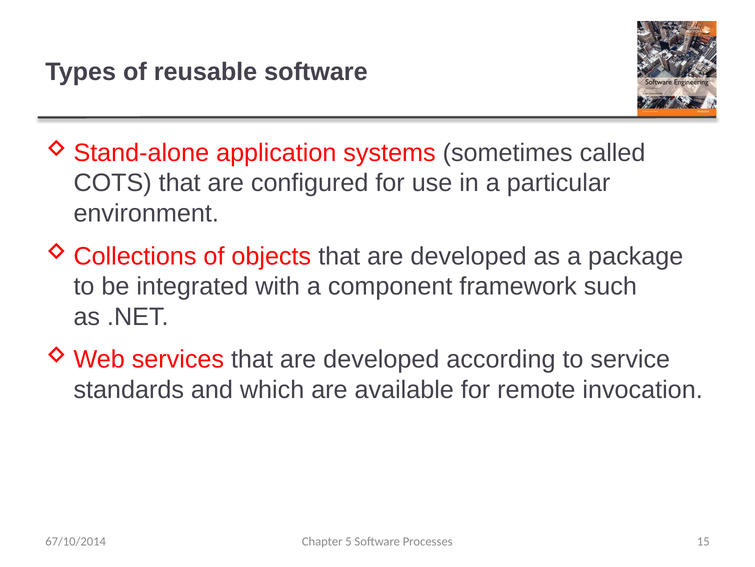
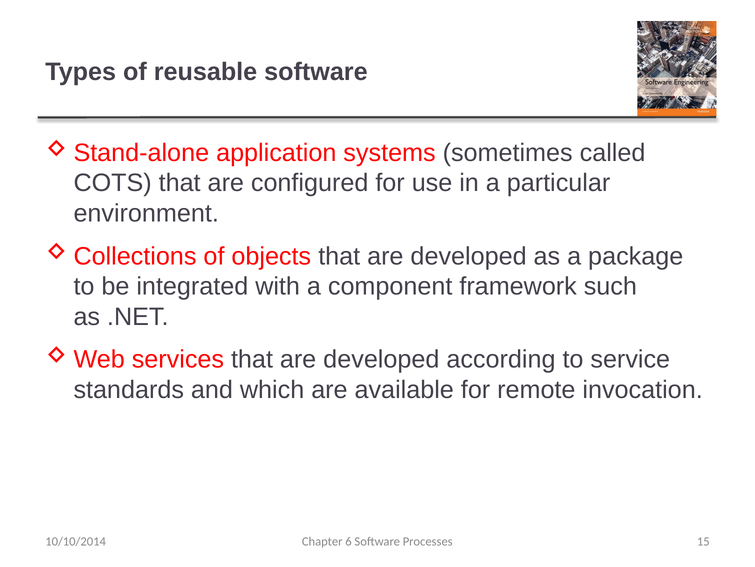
67/10/2014: 67/10/2014 -> 10/10/2014 (76, 541)
5: 5 -> 6 (349, 541)
